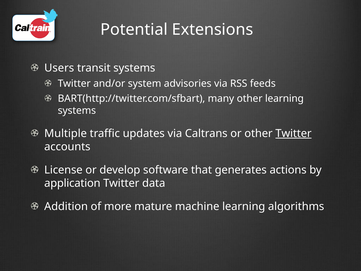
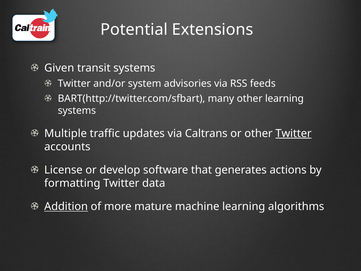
Users: Users -> Given (59, 68)
application: application -> formatting (72, 183)
Addition underline: none -> present (66, 206)
